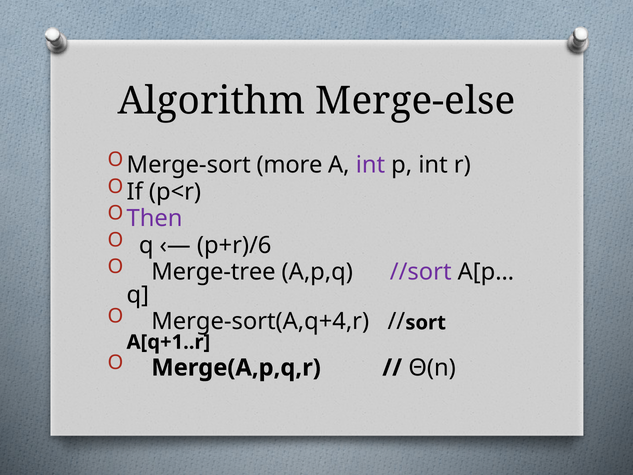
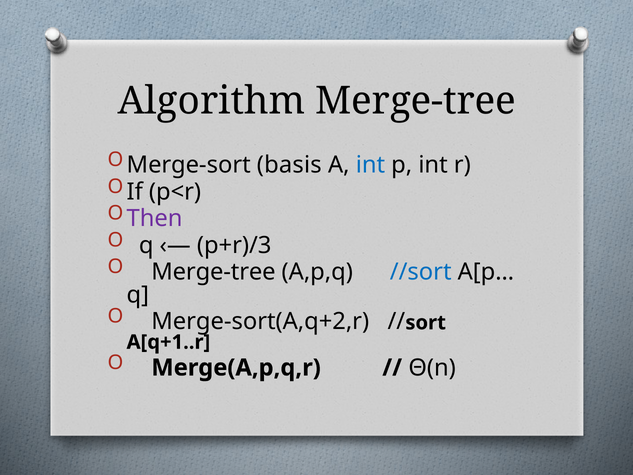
Algorithm Merge-else: Merge-else -> Merge-tree (416, 101)
more: more -> basis (289, 165)
int colour: purple -> blue (370, 165)
p+r)/6: p+r)/6 -> p+r)/3 (234, 245)
//sort colour: purple -> blue (421, 272)
Merge-sort(A,q+4,r: Merge-sort(A,q+4,r -> Merge-sort(A,q+2,r (260, 321)
